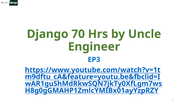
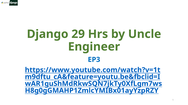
70: 70 -> 29 (78, 34)
